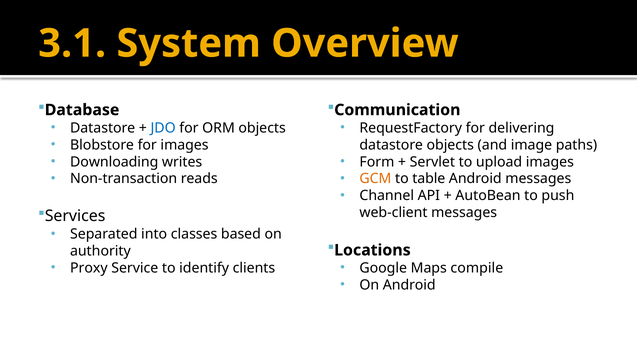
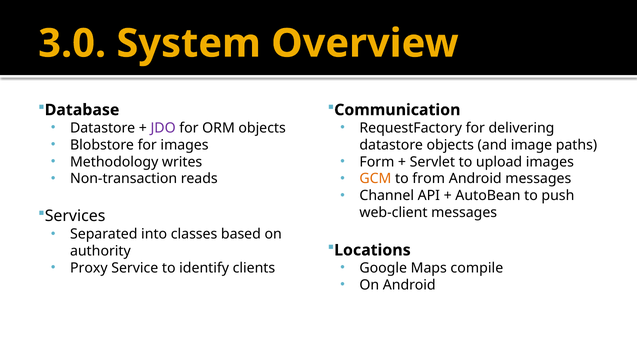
3.1: 3.1 -> 3.0 (72, 43)
JDO colour: blue -> purple (163, 128)
Downloading: Downloading -> Methodology (114, 162)
table: table -> from (429, 178)
